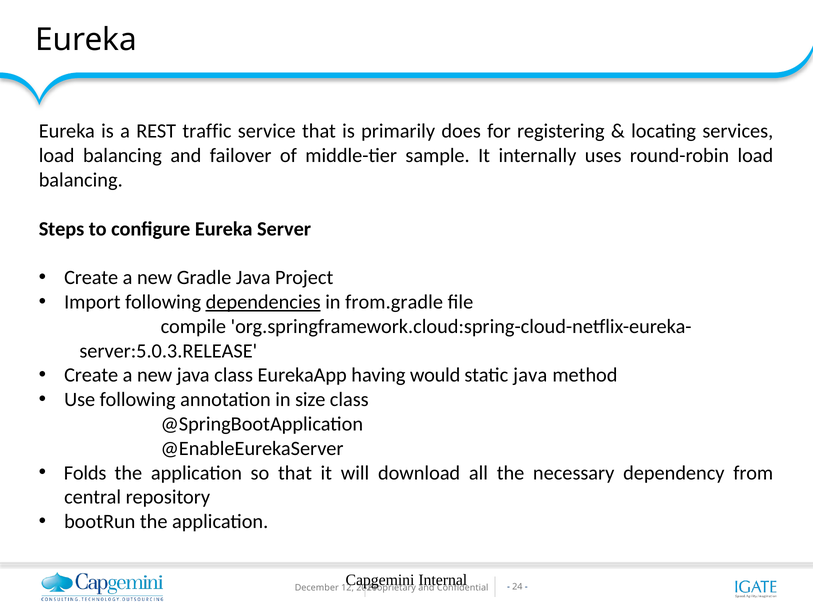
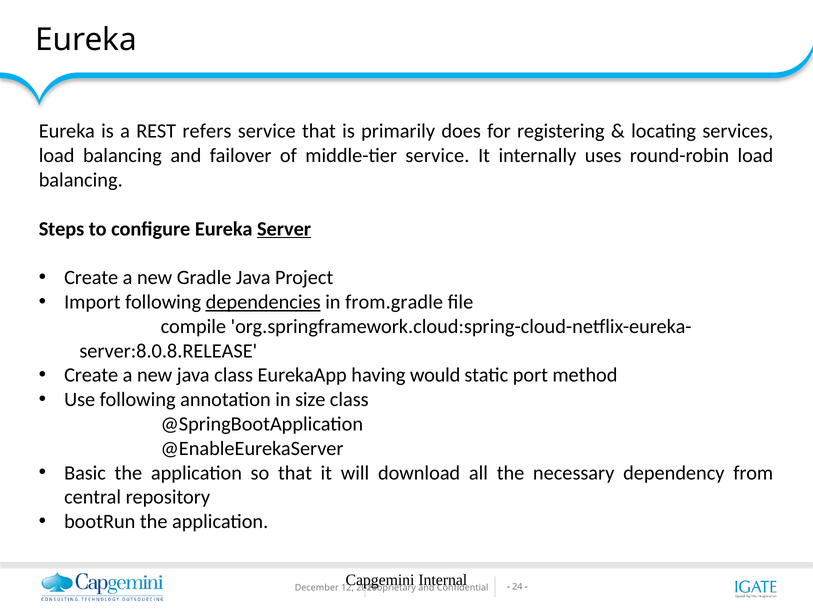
traffic: traffic -> refers (207, 131)
middle-tier sample: sample -> service (437, 156)
Server underline: none -> present (284, 229)
server:5.0.3.RELEASE: server:5.0.3.RELEASE -> server:8.0.8.RELEASE (168, 351)
static java: java -> port (530, 375)
Folds: Folds -> Basic (85, 473)
